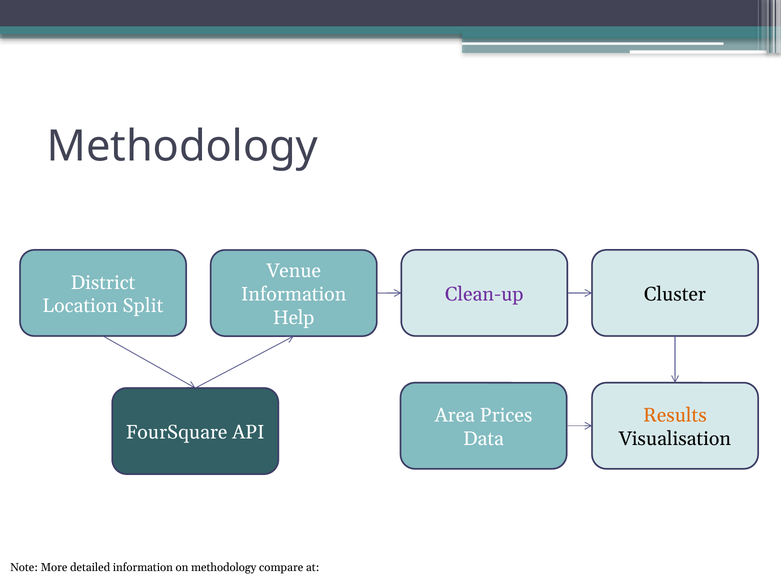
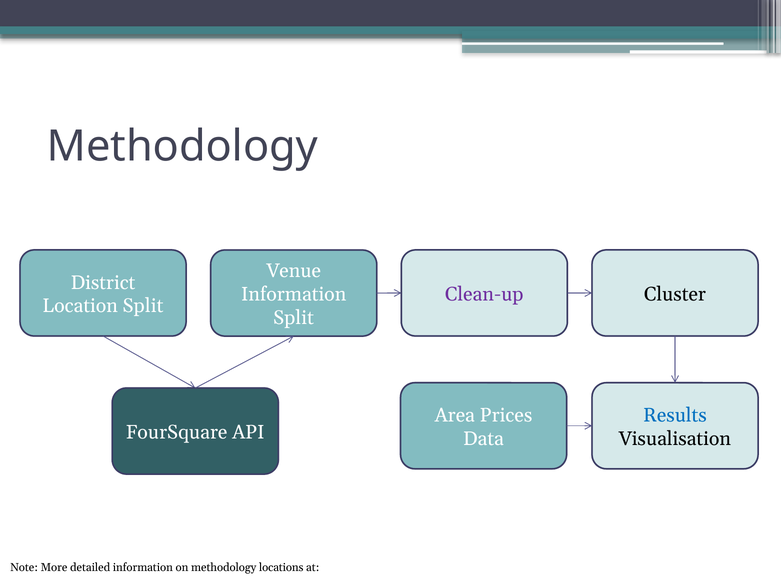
Help: Help -> Split (294, 318)
Results colour: orange -> blue (675, 415)
compare: compare -> locations (281, 567)
